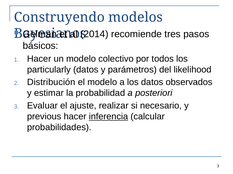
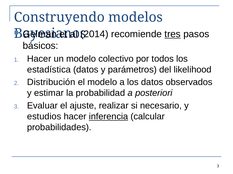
tres underline: none -> present (173, 34)
particularly: particularly -> estadística (49, 70)
previous: previous -> estudios (44, 117)
